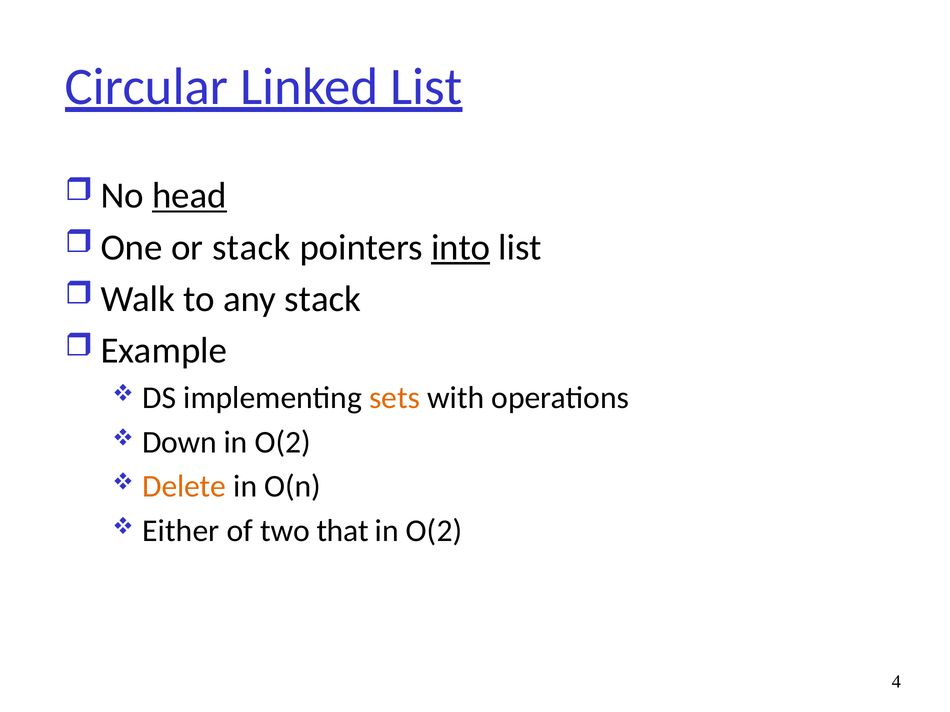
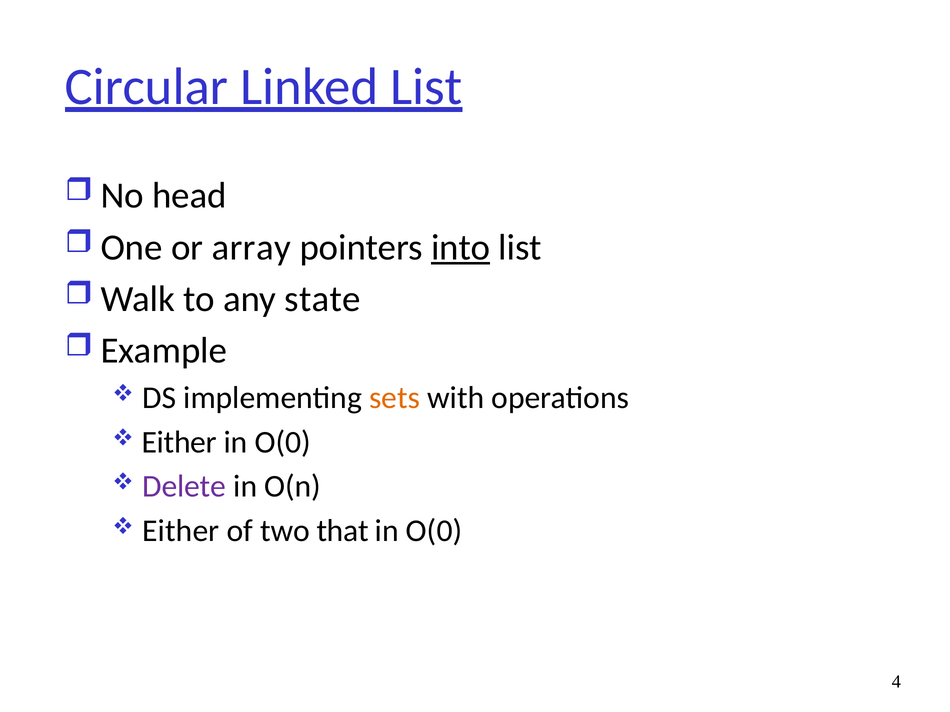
head underline: present -> none (189, 196)
or stack: stack -> array (251, 248)
any stack: stack -> state (323, 299)
Down: Down -> Either (179, 443)
O(2: O(2 -> O(0 (283, 443)
Delete colour: orange -> purple (184, 487)
O(2: O(2 -> O(0 (434, 531)
